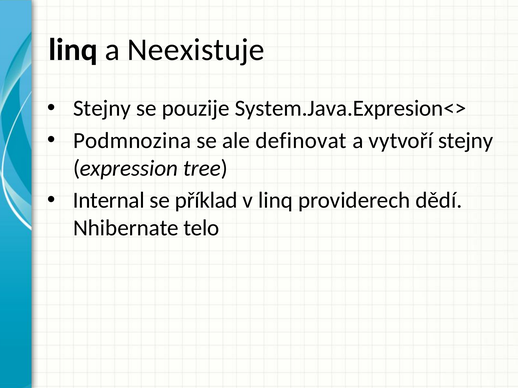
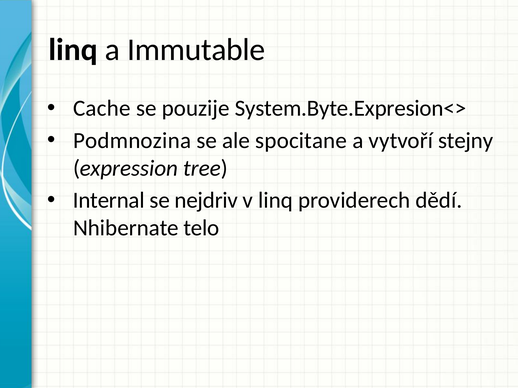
Neexistuje: Neexistuje -> Immutable (196, 50)
Stejny: Stejny -> Cache (102, 108)
System.Java.Expresion<>: System.Java.Expresion<> -> System.Byte.Expresion<> (351, 108)
definovat: definovat -> spocitane (301, 141)
příklad: příklad -> nejdriv (206, 201)
